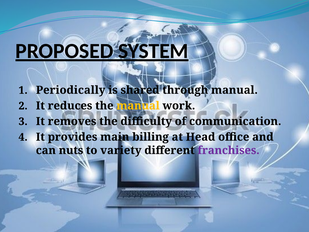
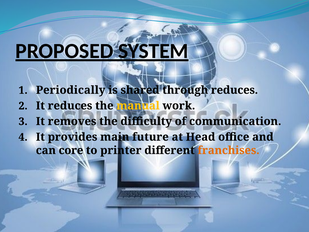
through manual: manual -> reduces (235, 90)
billing: billing -> future (150, 137)
nuts: nuts -> core (71, 150)
variety: variety -> printer (121, 150)
franchises colour: purple -> orange (229, 150)
